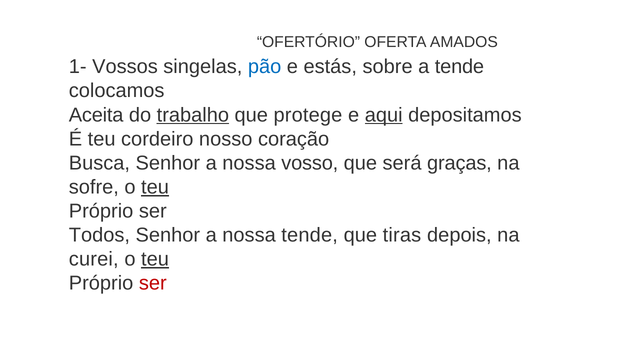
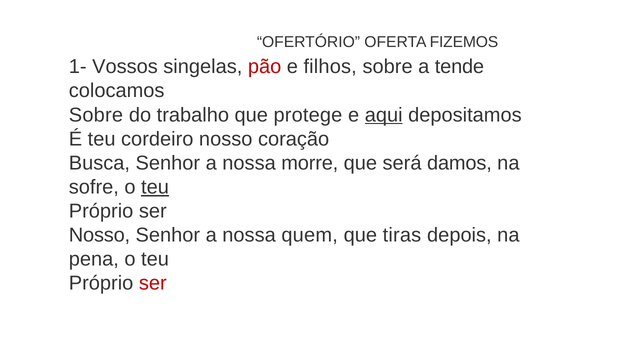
AMADOS: AMADOS -> FIZEMOS (464, 42)
pão colour: blue -> red (265, 67)
estás: estás -> filhos (330, 67)
Aceita: Aceita -> Sobre (96, 115)
trabalho underline: present -> none (193, 115)
vosso: vosso -> morre (310, 163)
graças: graças -> damos (459, 163)
Todos: Todos -> Nosso (100, 235)
nossa tende: tende -> quem (310, 235)
curei: curei -> pena (94, 259)
teu underline: present -> none (155, 259)
